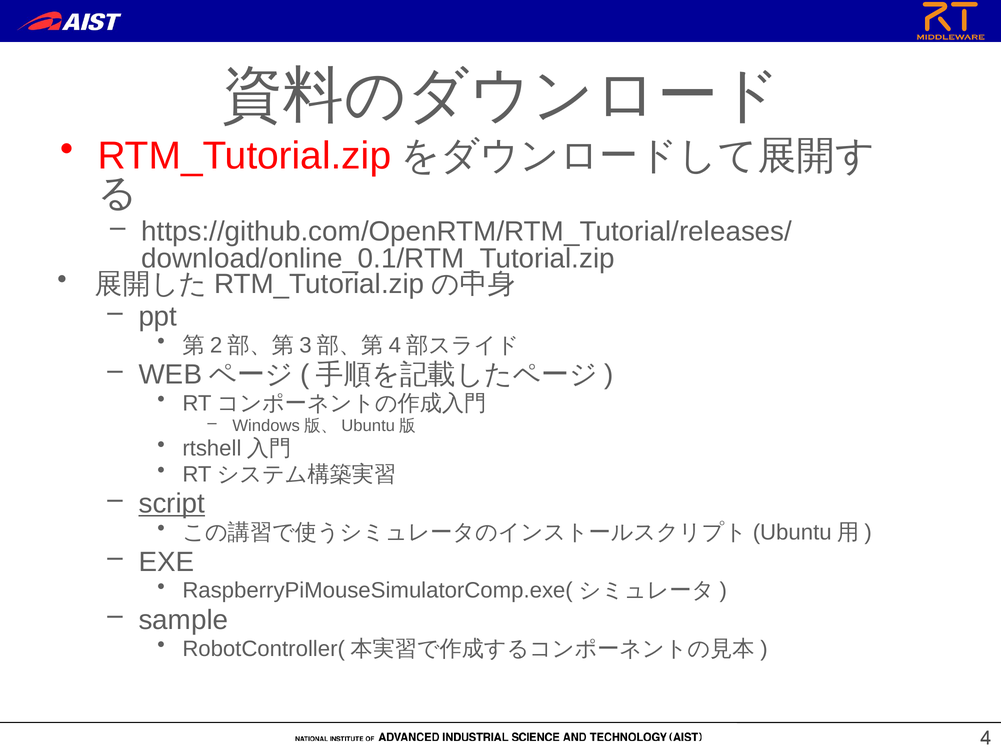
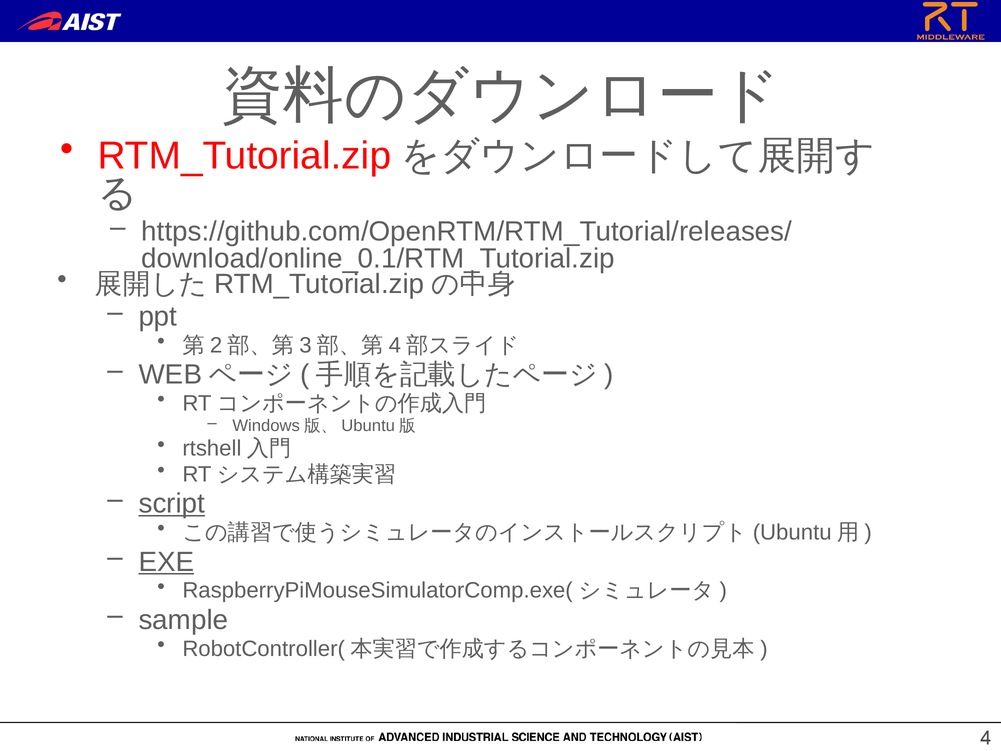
EXE underline: none -> present (166, 562)
